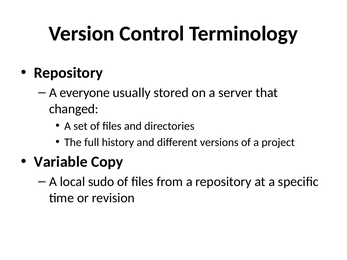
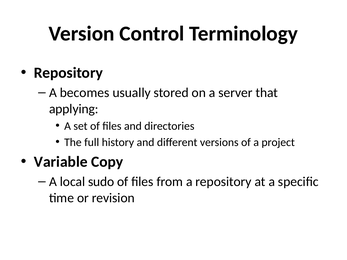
everyone: everyone -> becomes (85, 93)
changed: changed -> applying (74, 109)
